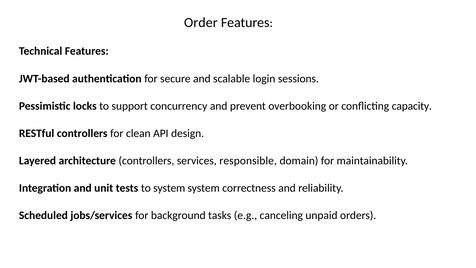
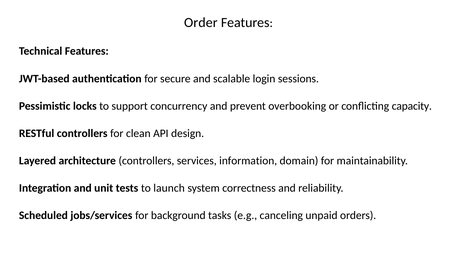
responsible: responsible -> information (248, 161)
to system: system -> launch (169, 188)
